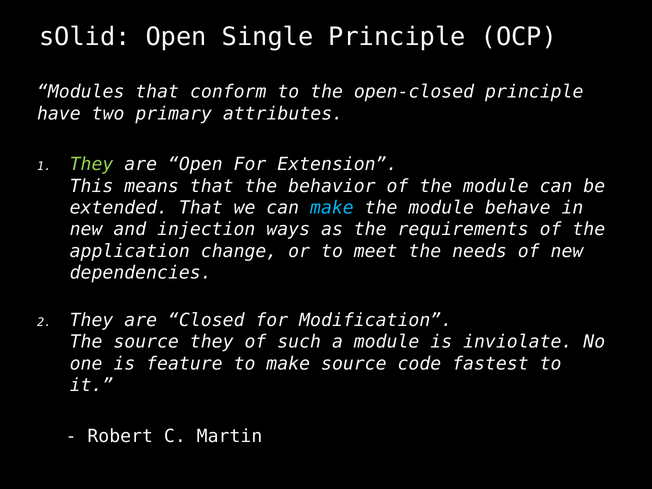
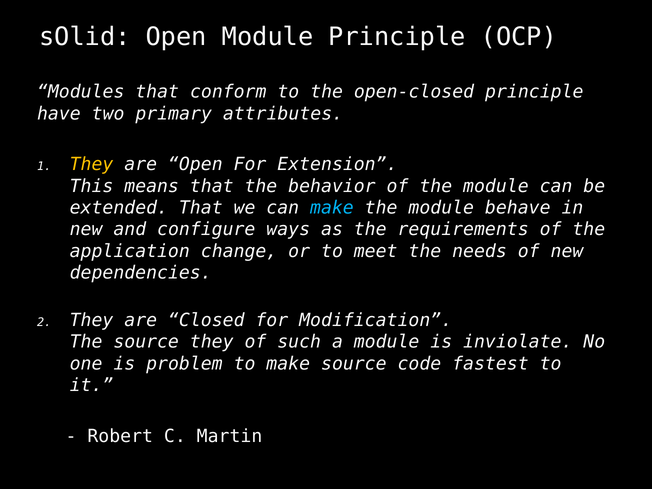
Open Single: Single -> Module (268, 37)
They colour: light green -> yellow (92, 164)
injection: injection -> configure (206, 230)
feature: feature -> problem (184, 364)
